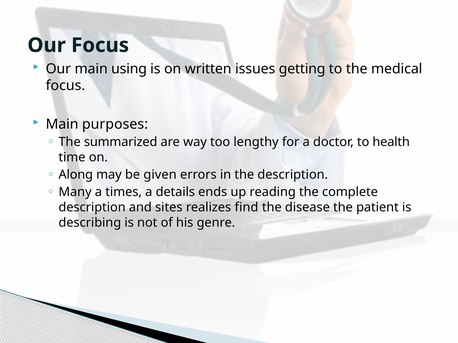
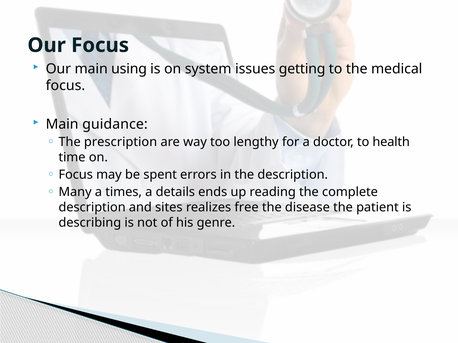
written: written -> system (208, 69)
purposes: purposes -> guidance (115, 124)
summarized: summarized -> prescription (121, 142)
Along: Along -> Focus (76, 175)
given: given -> spent (160, 175)
find: find -> free (247, 208)
